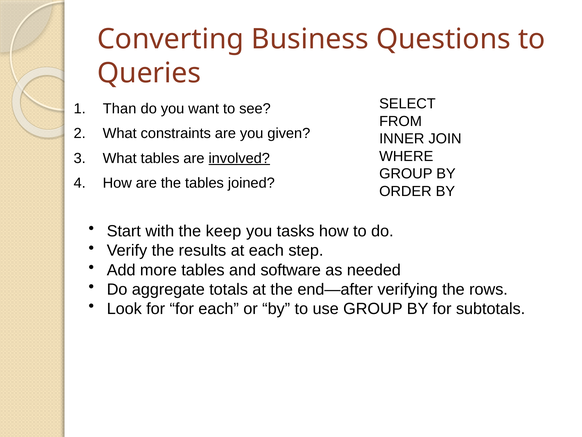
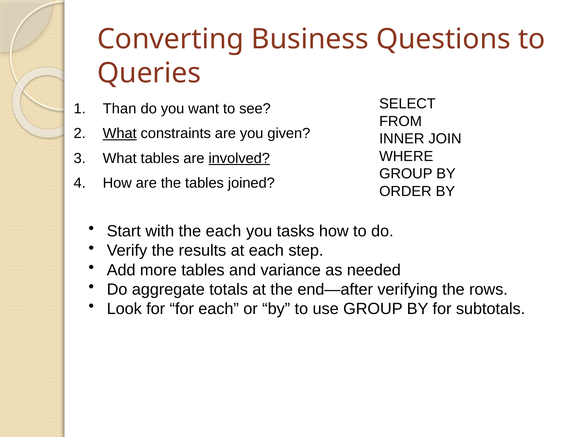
What underline: none -> present (120, 133)
the keep: keep -> each (224, 231)
software: software -> variance (291, 270)
